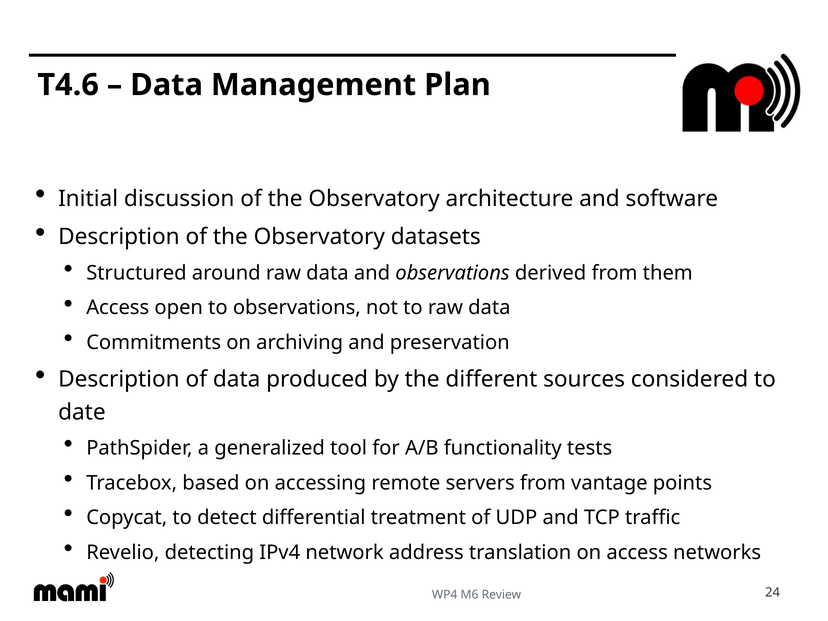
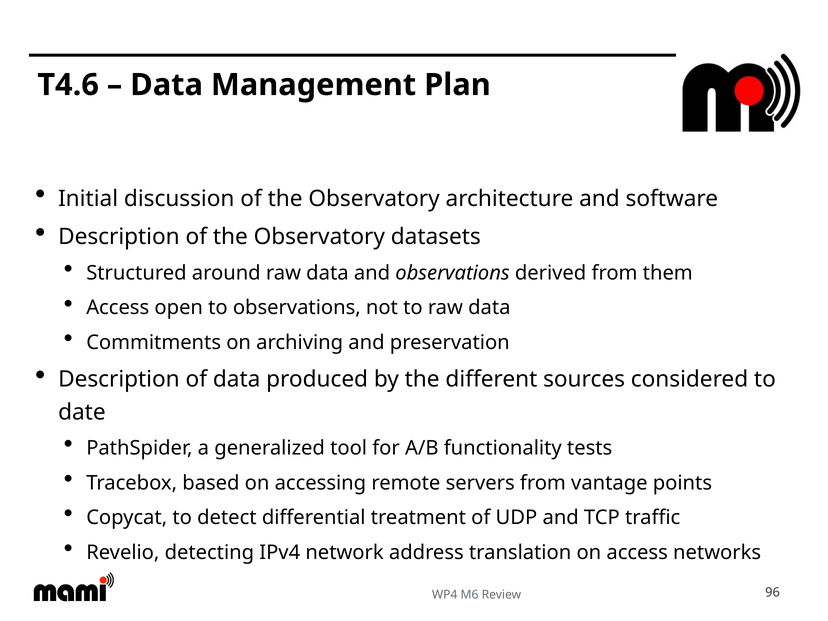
24: 24 -> 96 (773, 592)
